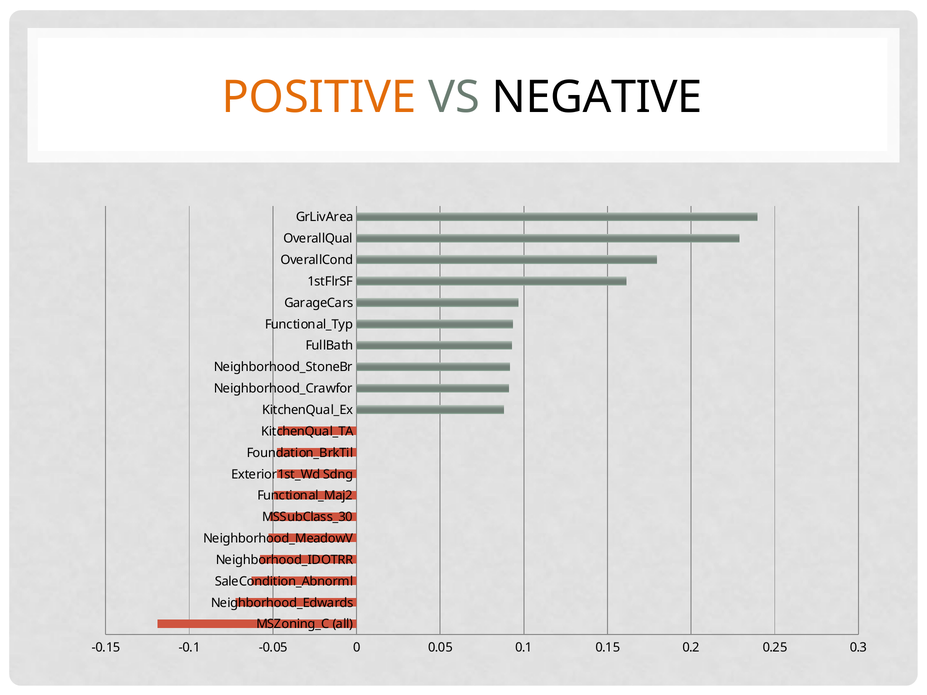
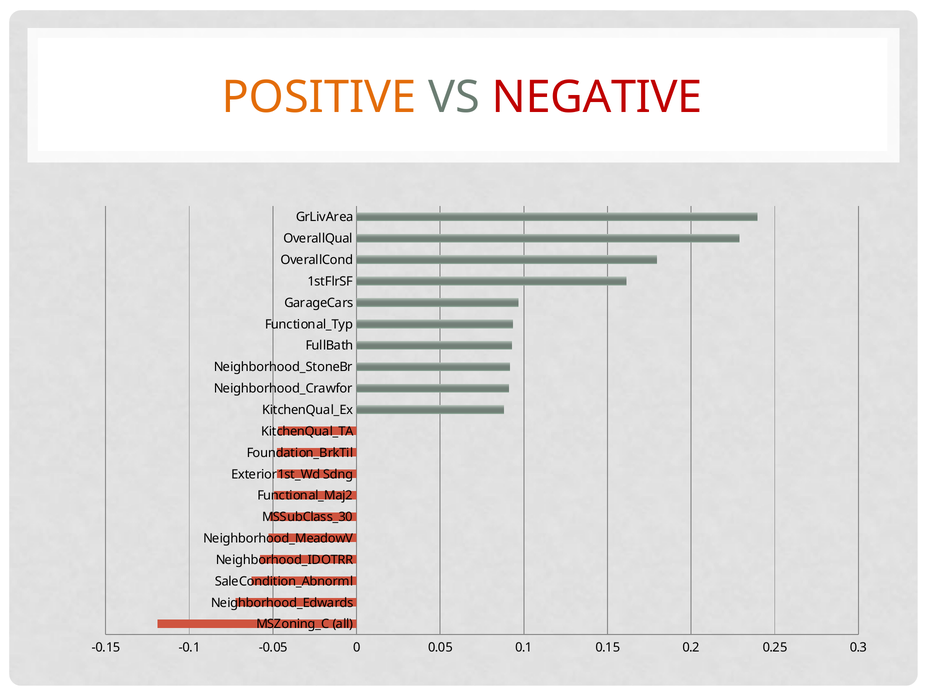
NEGATIVE colour: black -> red (597, 97)
